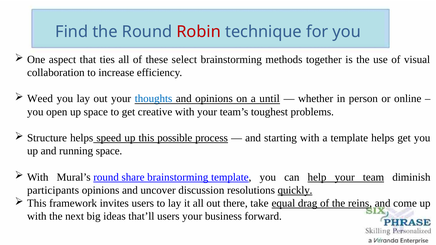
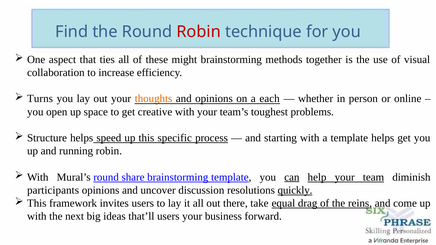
select: select -> might (184, 60)
Weed: Weed -> Turns (40, 99)
thoughts colour: blue -> orange (154, 99)
until: until -> each (270, 99)
possible: possible -> specific (175, 138)
running space: space -> robin (109, 151)
can underline: none -> present (292, 177)
